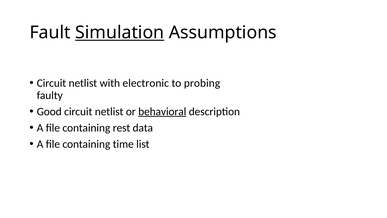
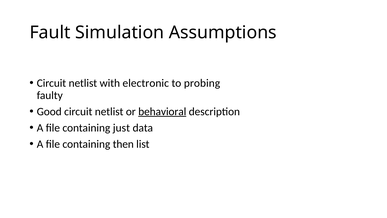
Simulation underline: present -> none (120, 33)
rest: rest -> just (121, 128)
time: time -> then (123, 144)
